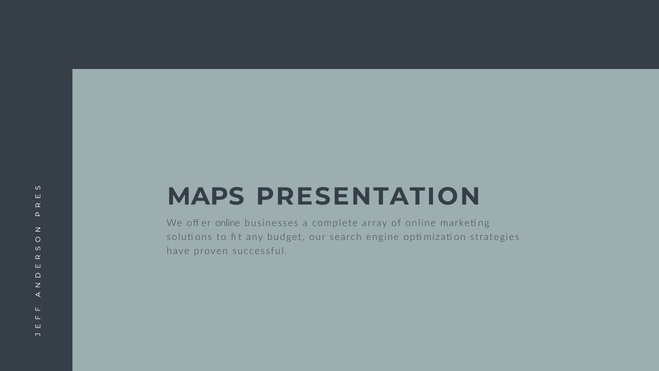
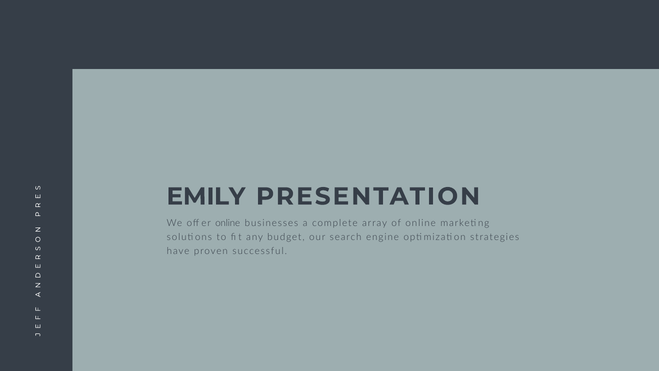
MAPS: MAPS -> EMILY (206, 196)
